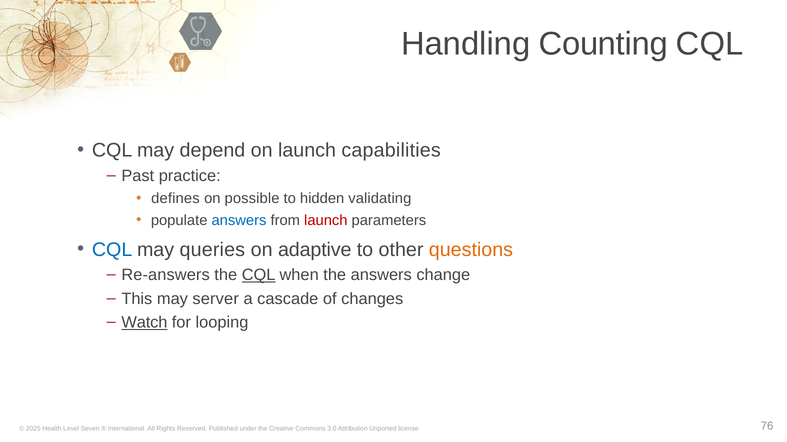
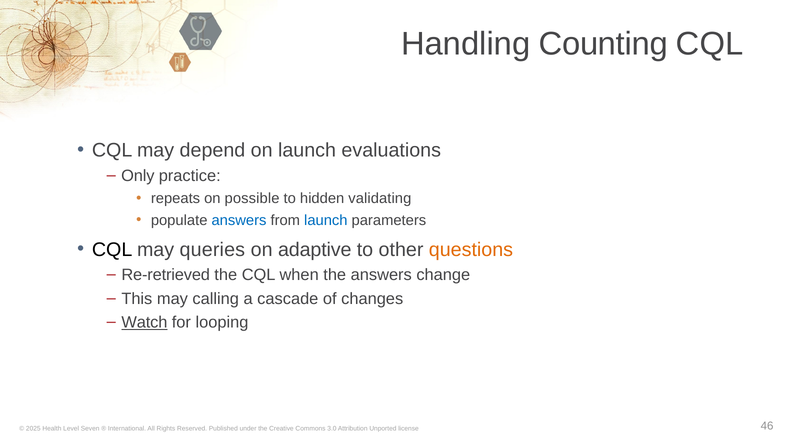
capabilities: capabilities -> evaluations (391, 151)
Past: Past -> Only (138, 176)
defines: defines -> repeats (175, 199)
launch colour: red -> blue (326, 221)
CQL colour: blue -> black (112, 250)
Re-answers: Re-answers -> Re-retrieved (166, 275)
CQL underline: present -> none (259, 275)
server: server -> calling (216, 299)
76: 76 -> 46 (767, 427)
